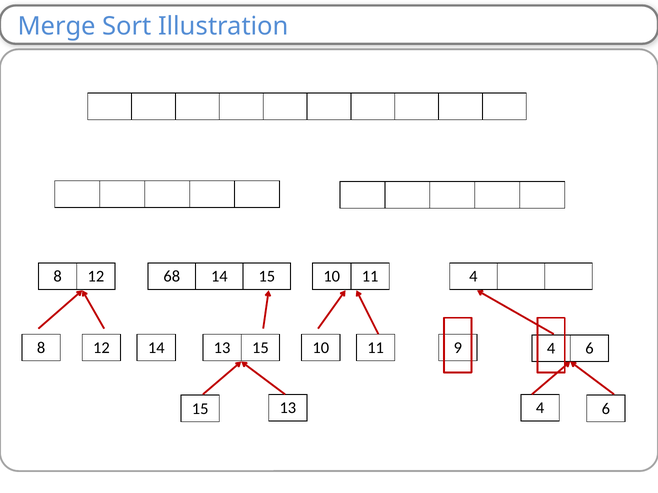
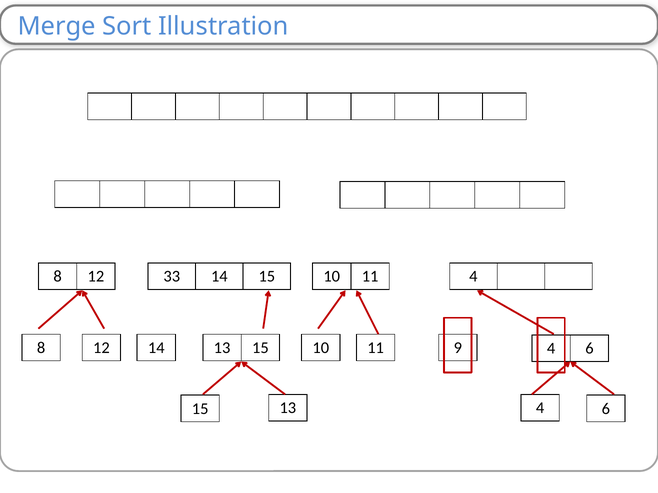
68: 68 -> 33 (172, 277)
